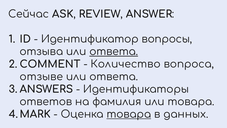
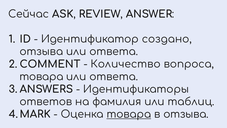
вопросы: вопросы -> создано (167, 39)
ответа underline: present -> none (114, 52)
отзыве: отзыве -> товара (41, 77)
или товара: товара -> таблиц (191, 102)
в данных: данных -> отзыва (186, 114)
